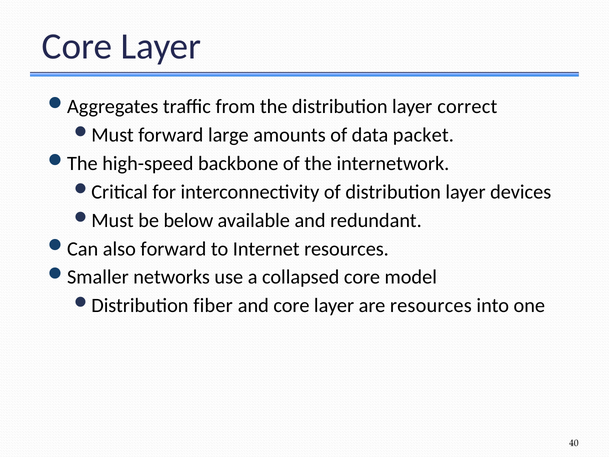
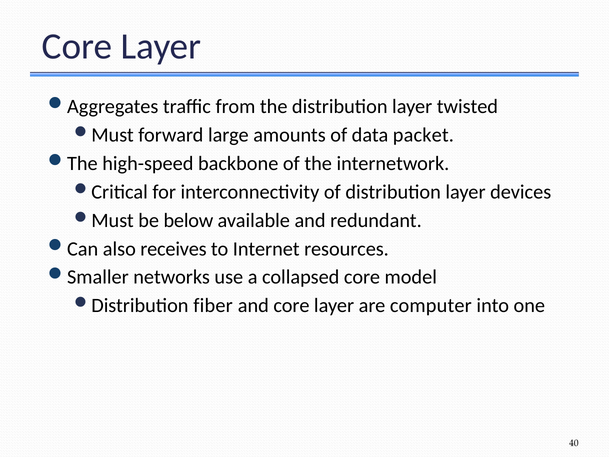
correct: correct -> twisted (467, 107)
also forward: forward -> receives (173, 249)
are resources: resources -> computer (431, 306)
